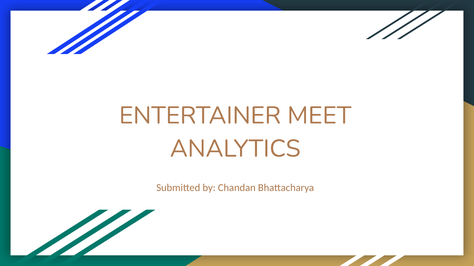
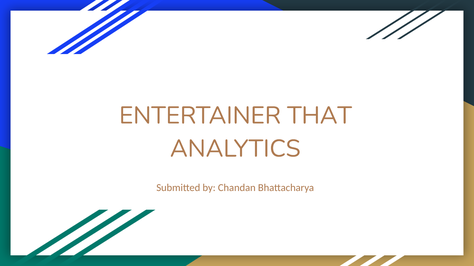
MEET: MEET -> THAT (320, 116)
